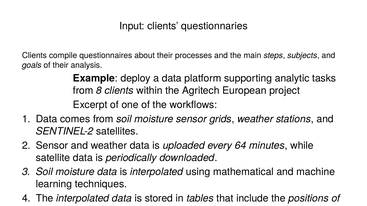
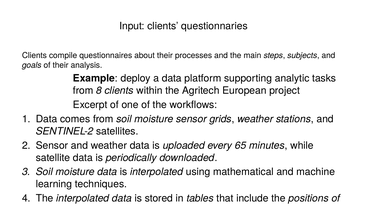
64: 64 -> 65 (241, 146)
